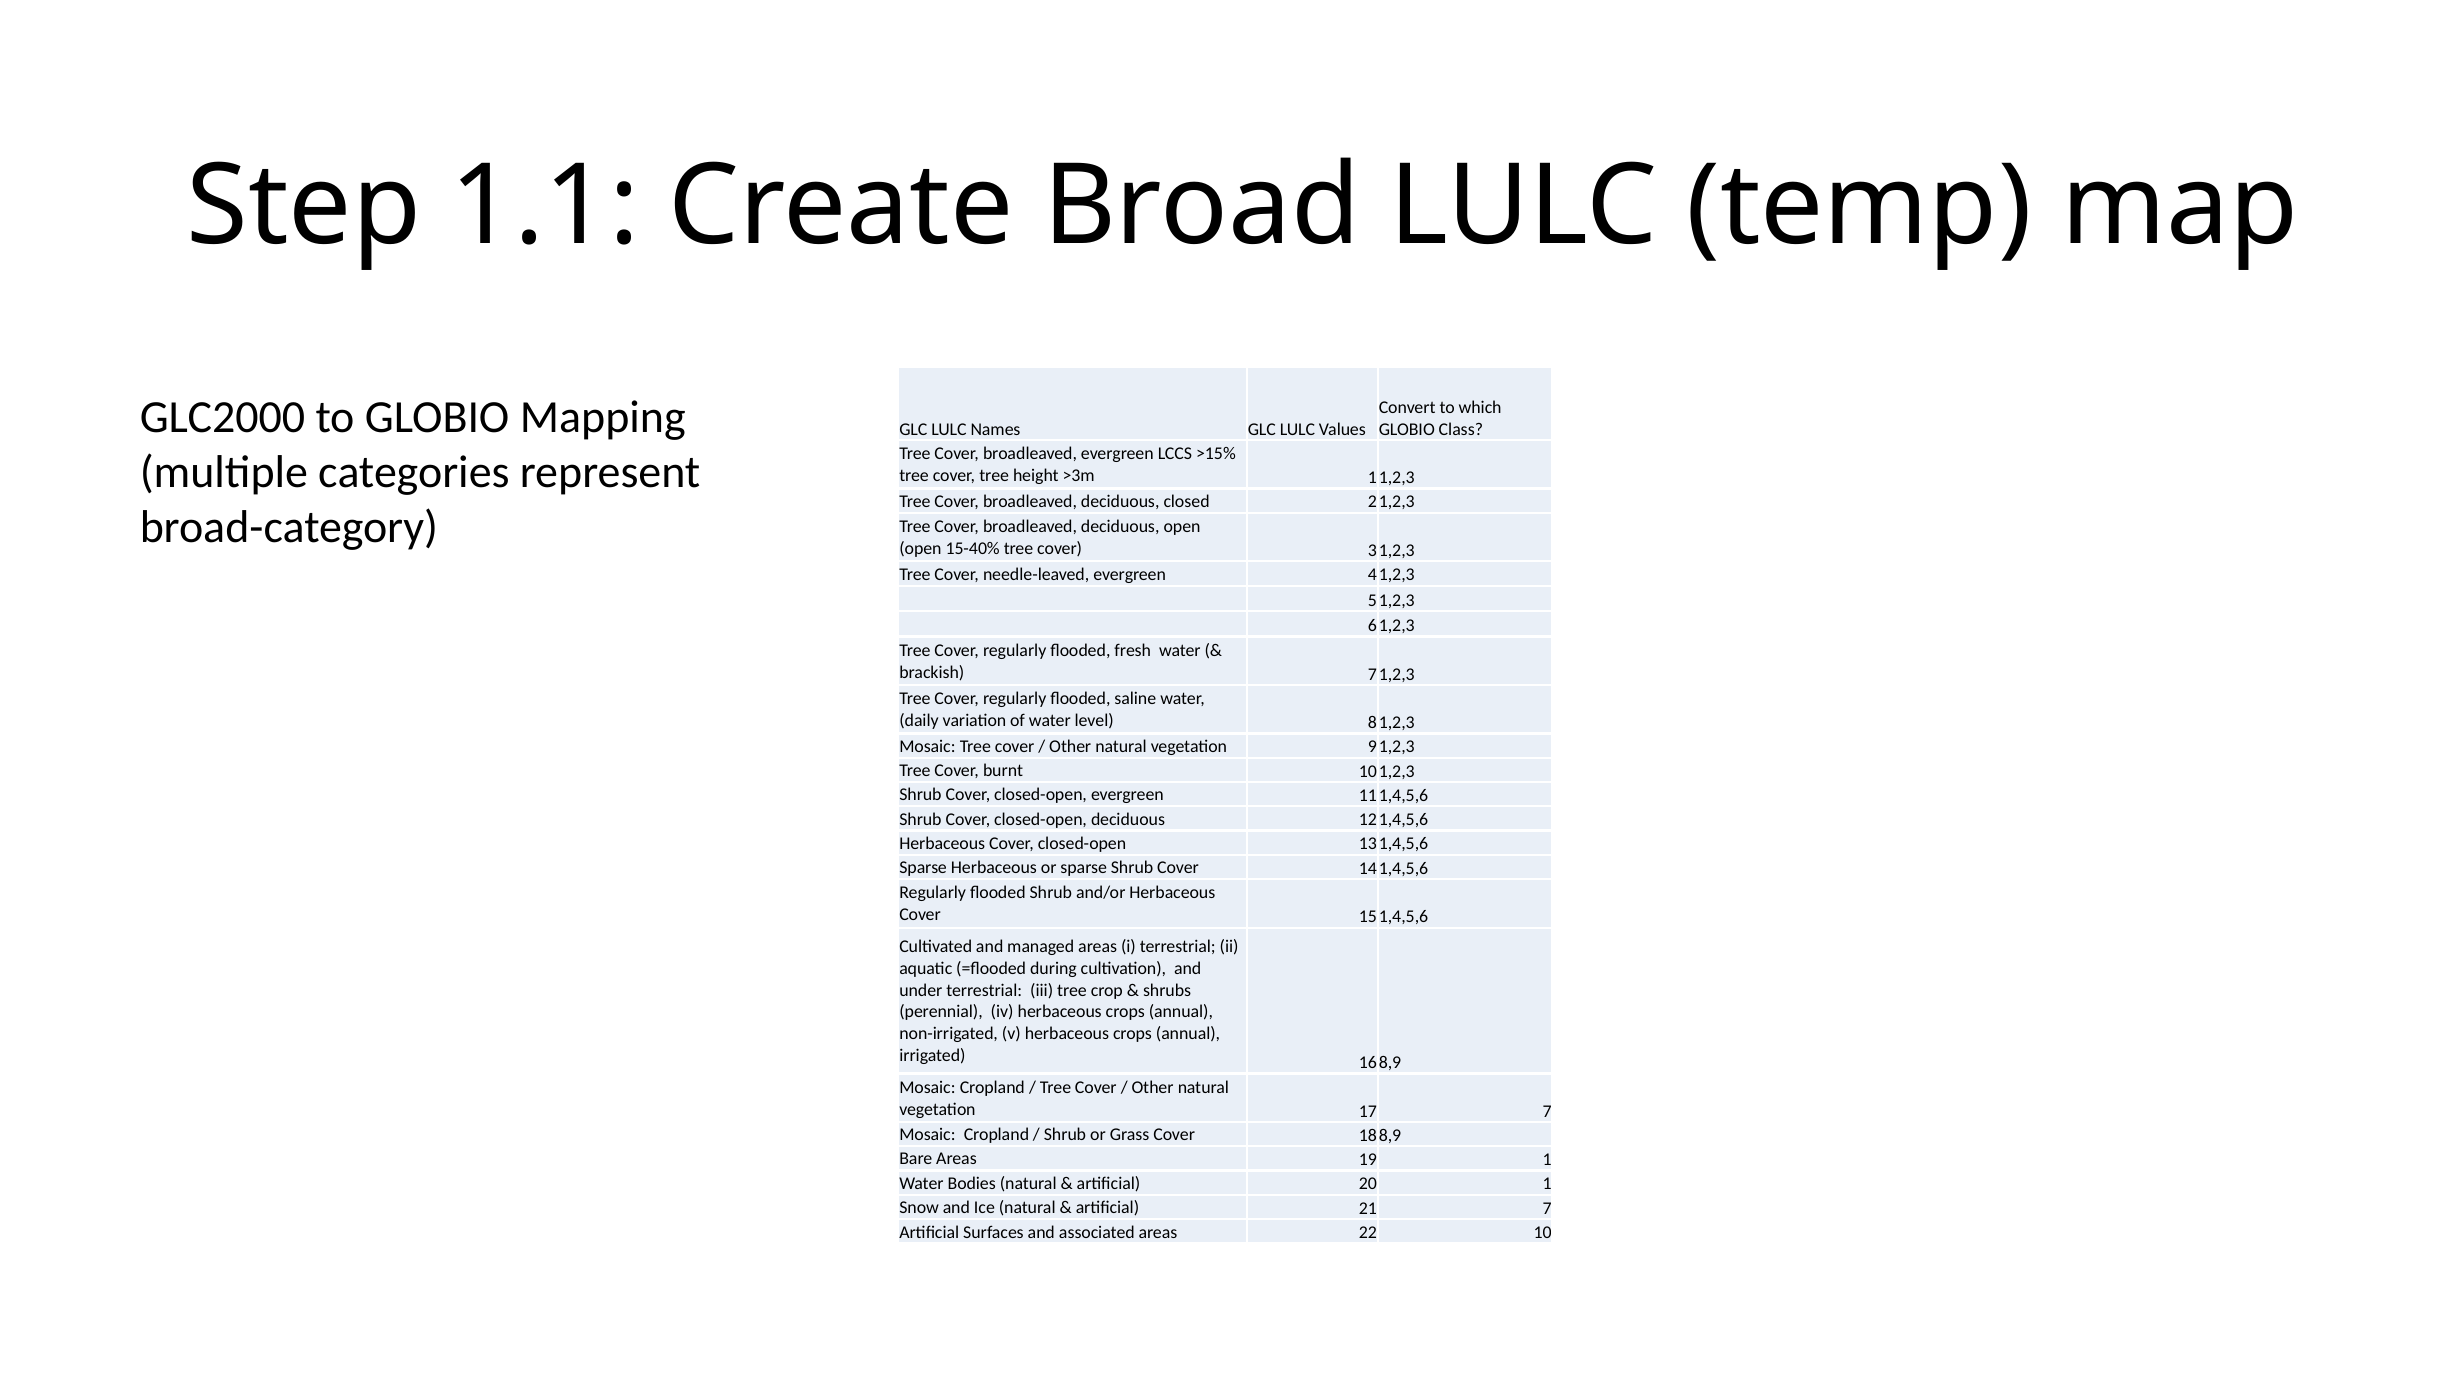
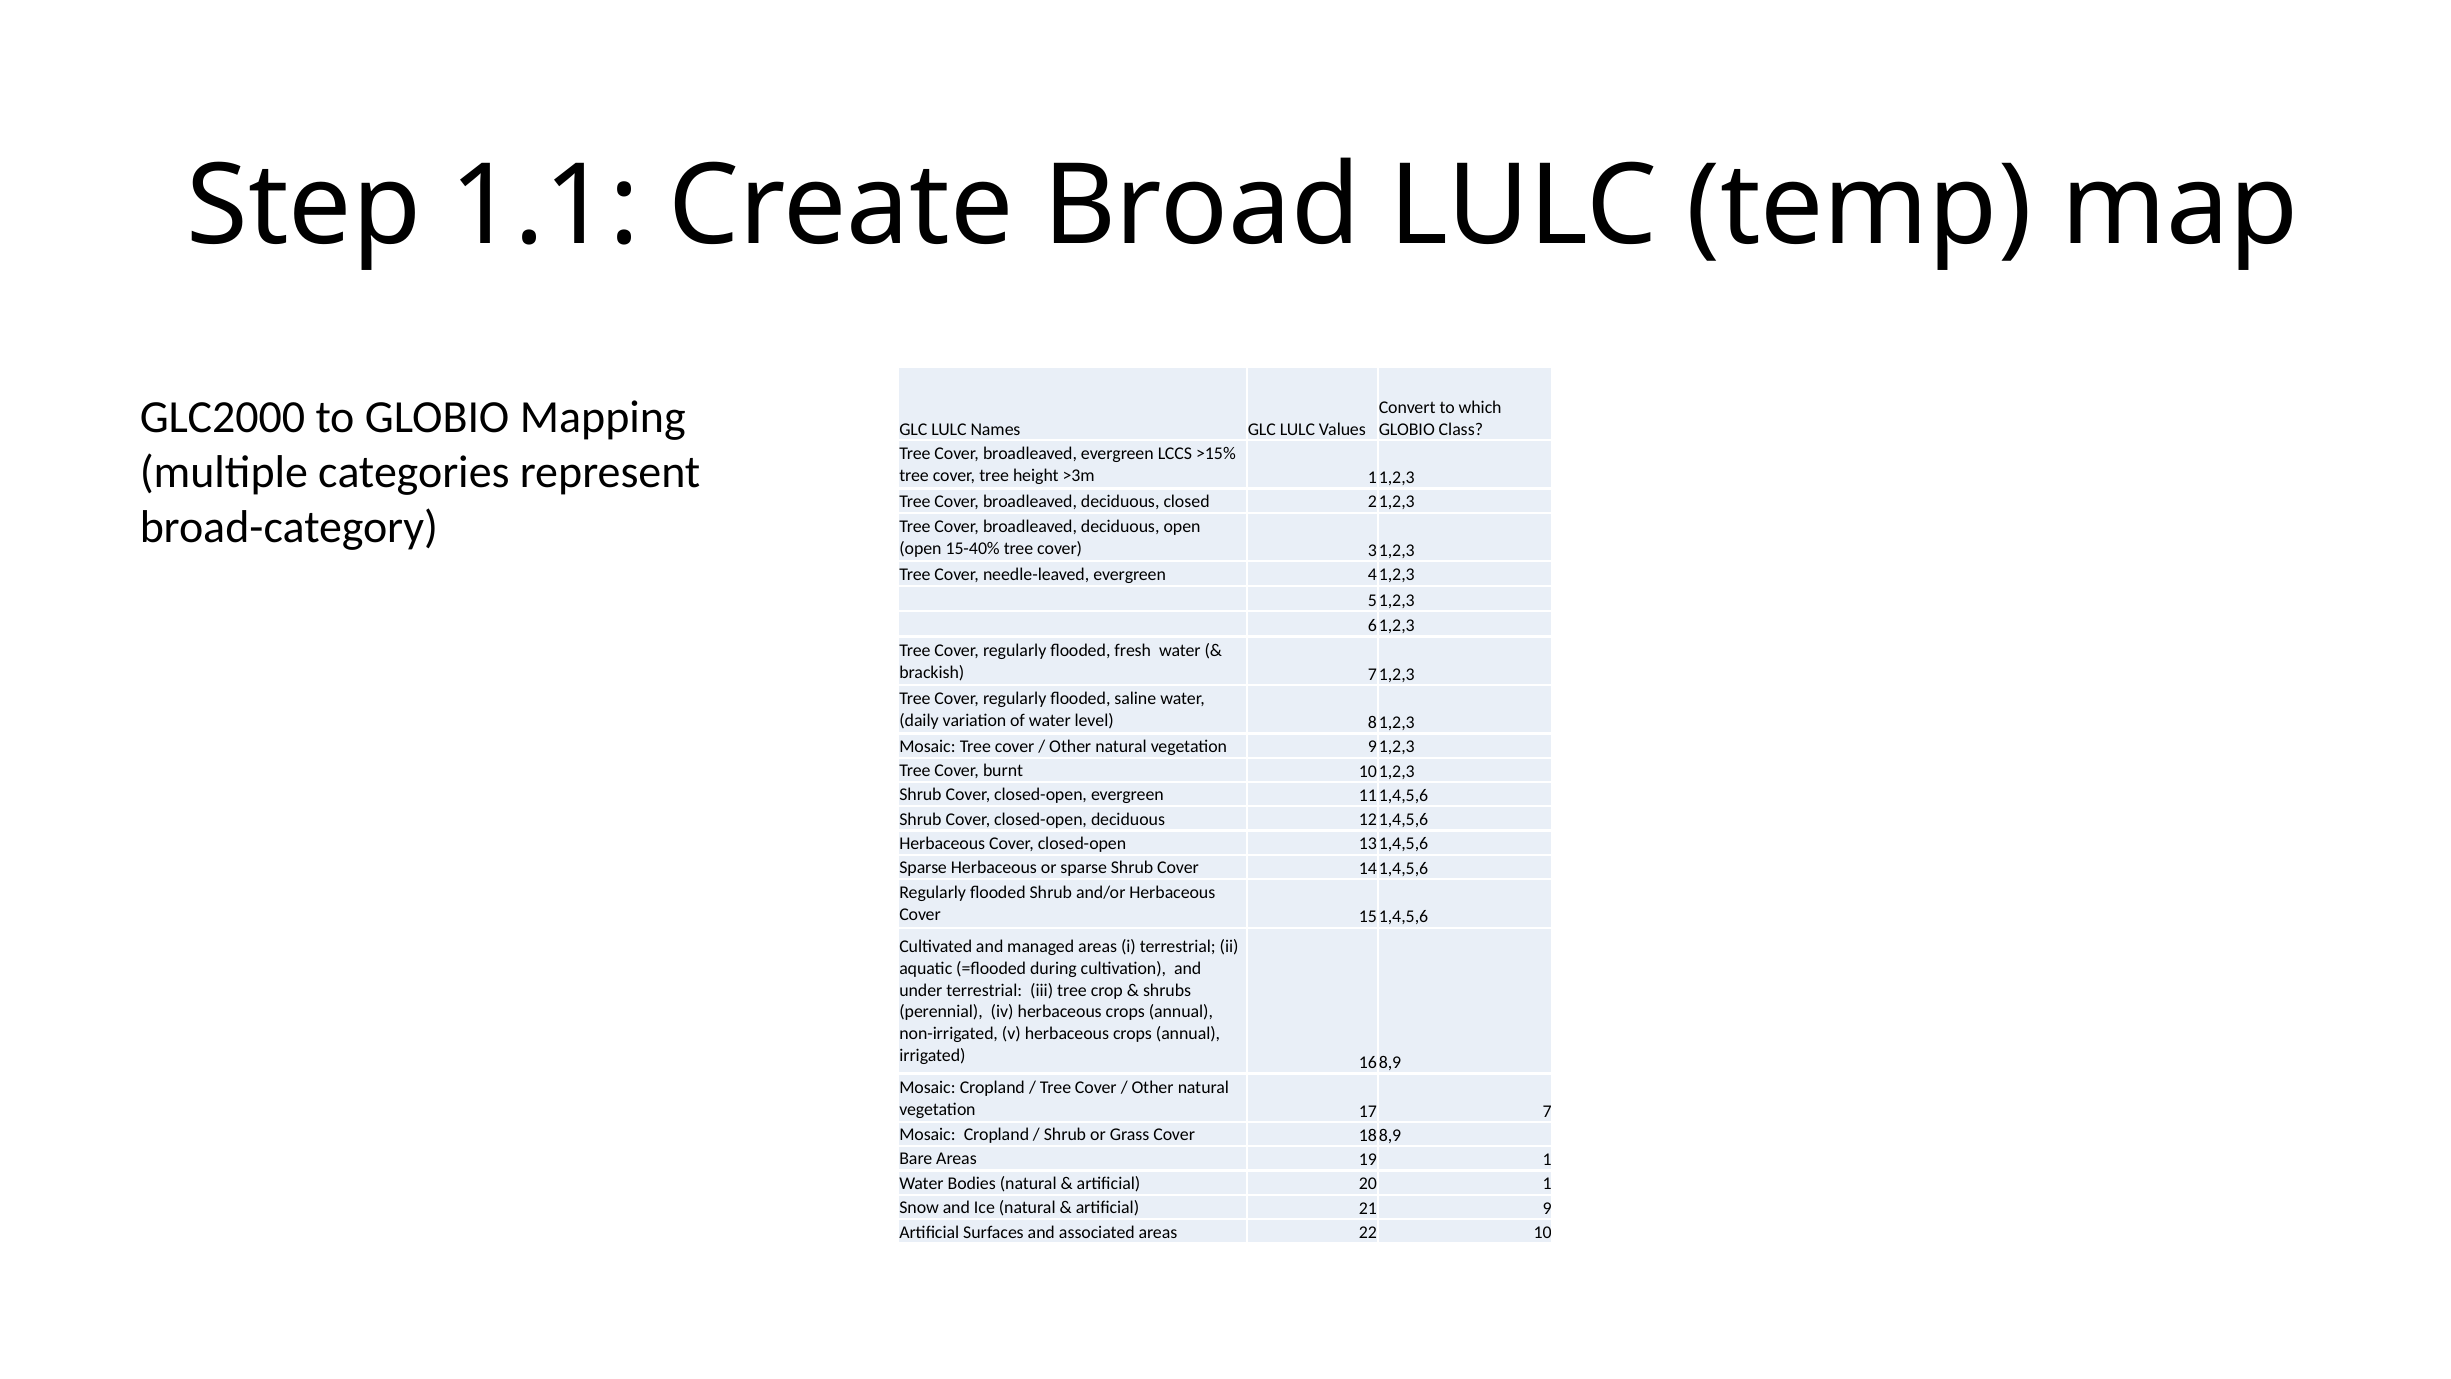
21 7: 7 -> 9 (1547, 1208)
